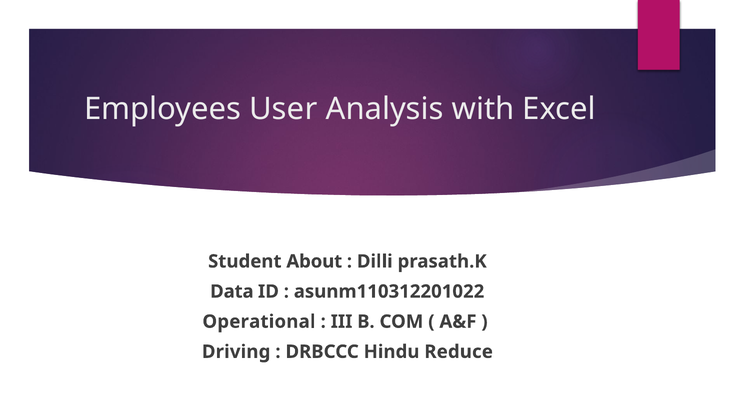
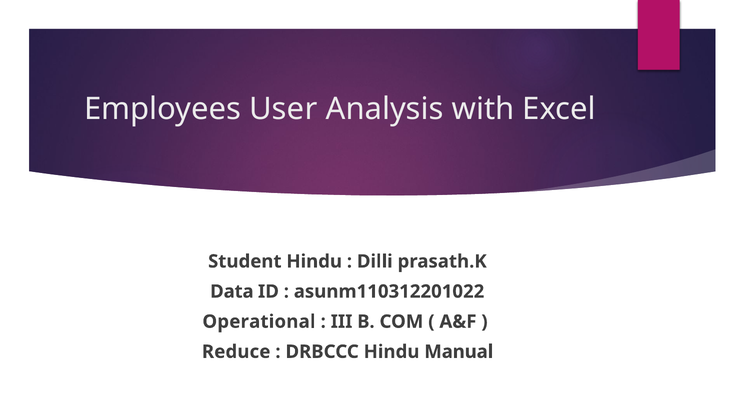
Student About: About -> Hindu (314, 261)
Driving: Driving -> Reduce (236, 352)
Reduce: Reduce -> Manual (459, 352)
